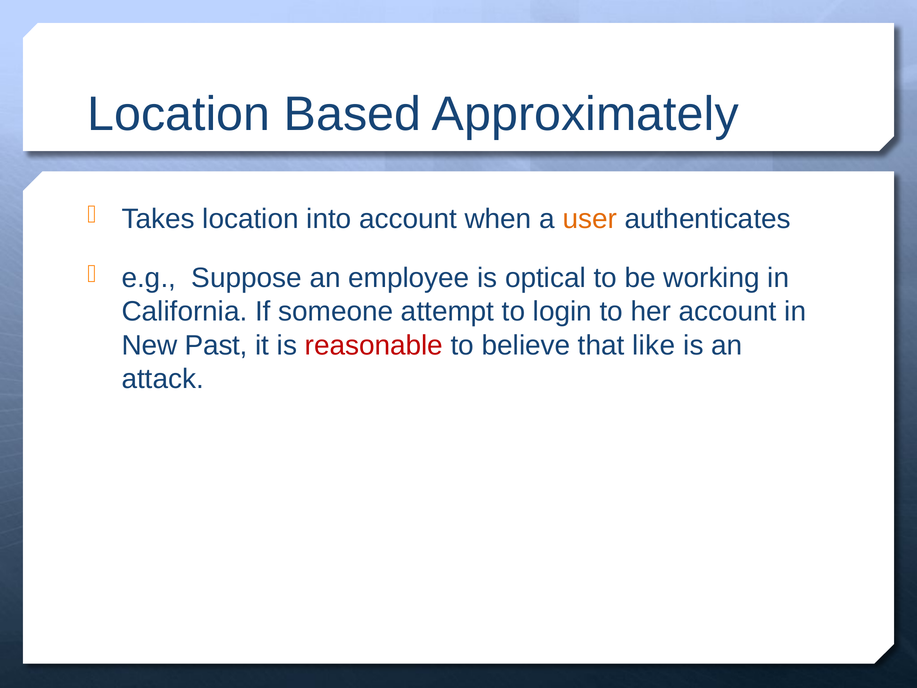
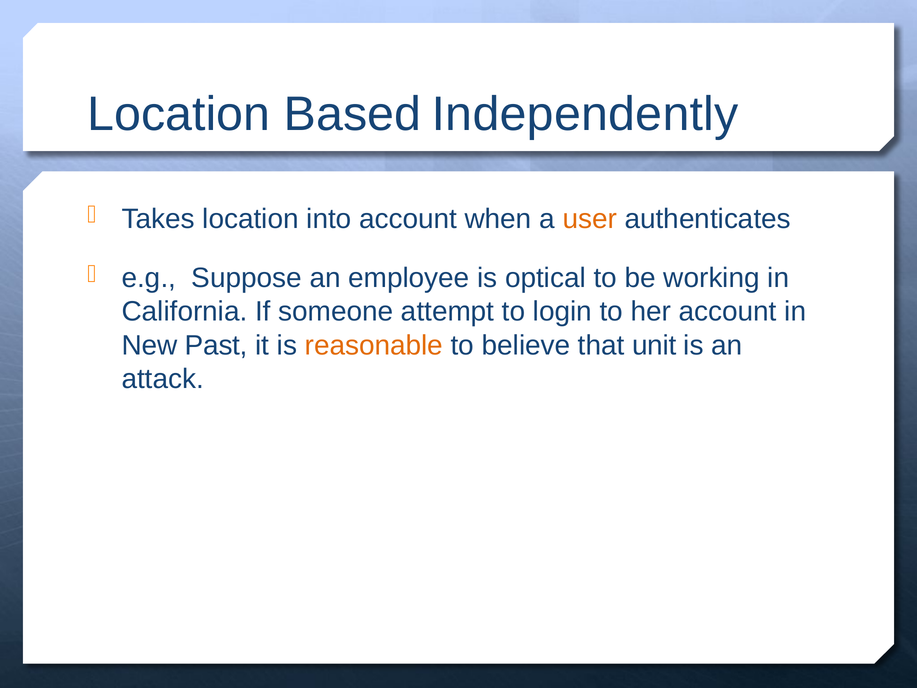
Approximately: Approximately -> Independently (585, 114)
reasonable colour: red -> orange (374, 345)
like: like -> unit (654, 345)
